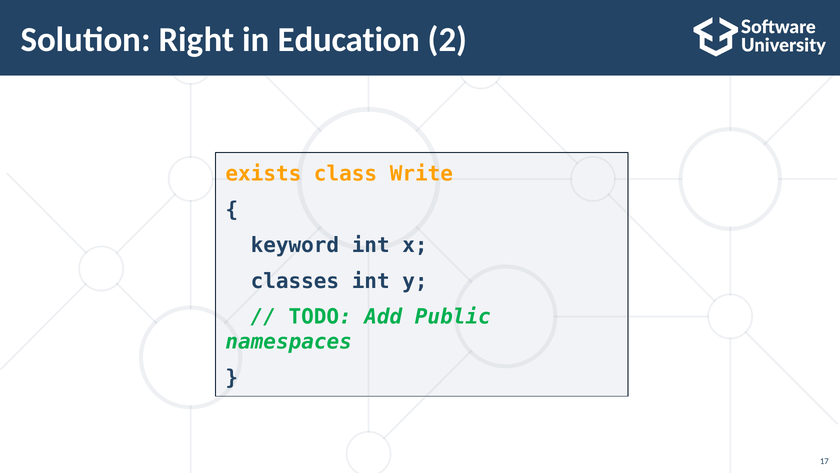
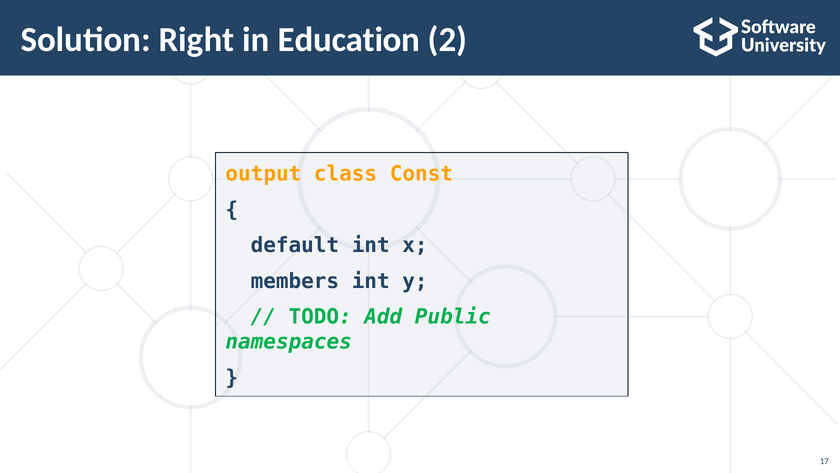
exists: exists -> output (263, 174)
Write: Write -> Const (421, 174)
keyword: keyword -> default (295, 245)
classes: classes -> members (295, 281)
